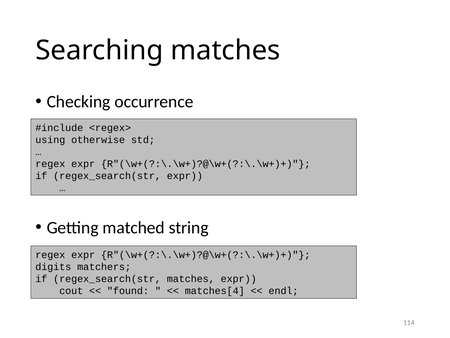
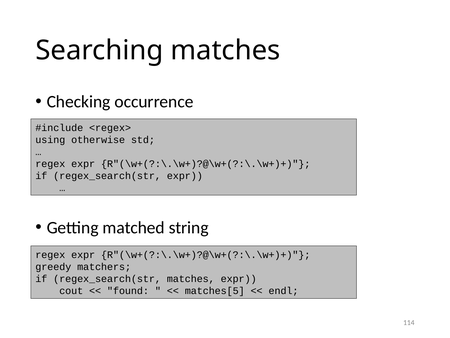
digits: digits -> greedy (53, 266)
matches[4: matches[4 -> matches[5 (215, 290)
